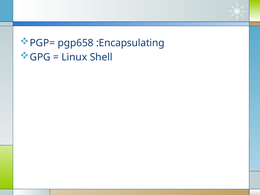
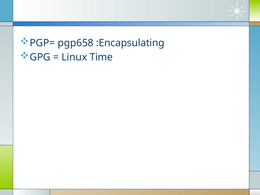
Shell: Shell -> Time (101, 57)
